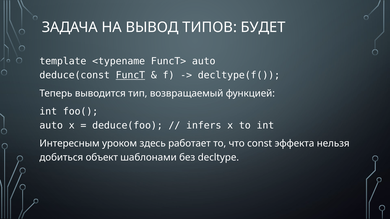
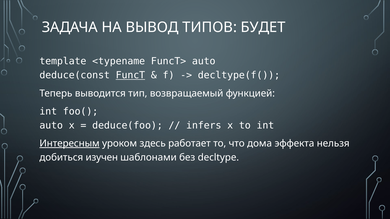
Интересным underline: none -> present (70, 144)
const: const -> дома (260, 144)
объект: объект -> изучен (102, 158)
